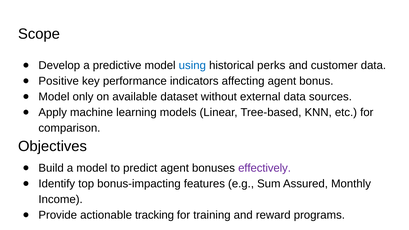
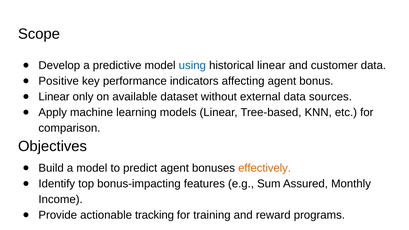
historical perks: perks -> linear (271, 65)
Model: Model -> Linear (54, 97)
effectively colour: purple -> orange (265, 168)
